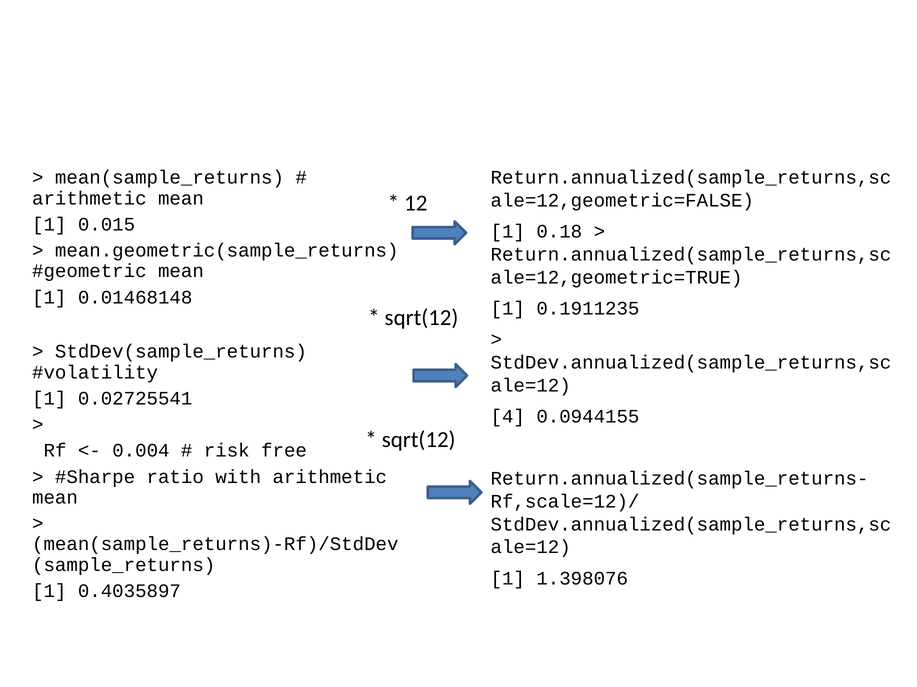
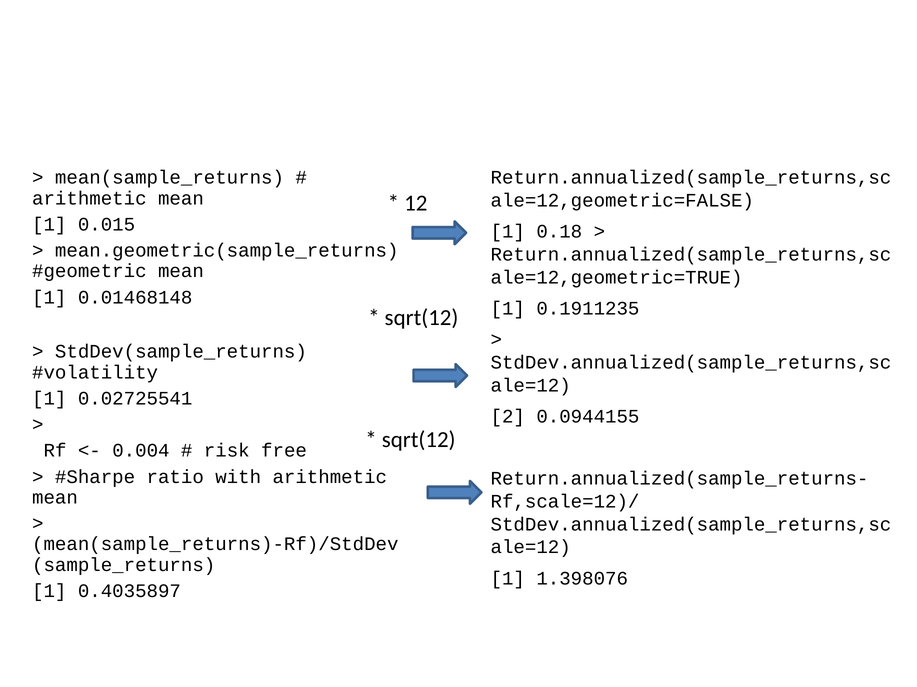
4: 4 -> 2 (508, 417)
